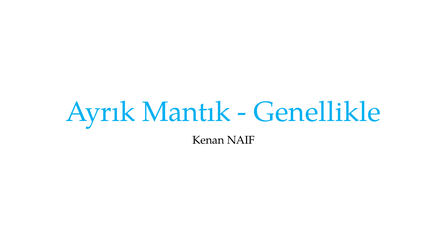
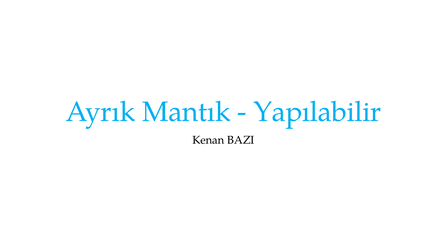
Genellikle: Genellikle -> Yapılabilir (317, 112)
NAIF: NAIF -> BAZI (241, 140)
